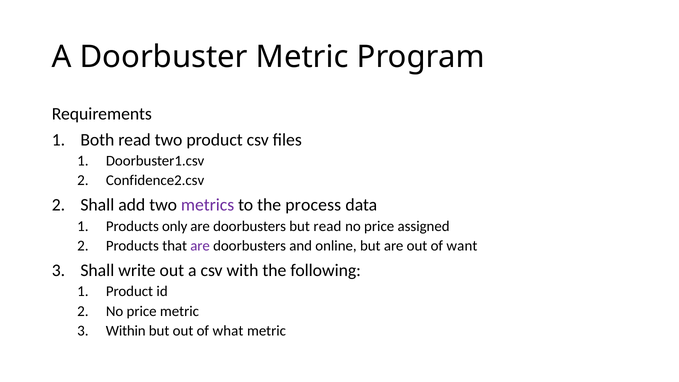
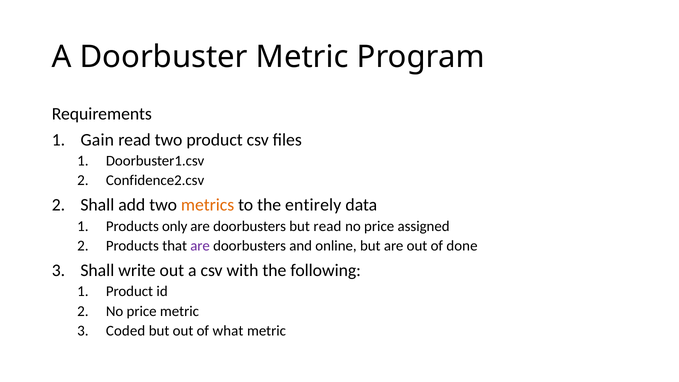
Both: Both -> Gain (97, 140)
metrics colour: purple -> orange (208, 205)
process: process -> entirely (313, 205)
want: want -> done (462, 246)
Within: Within -> Coded (126, 331)
